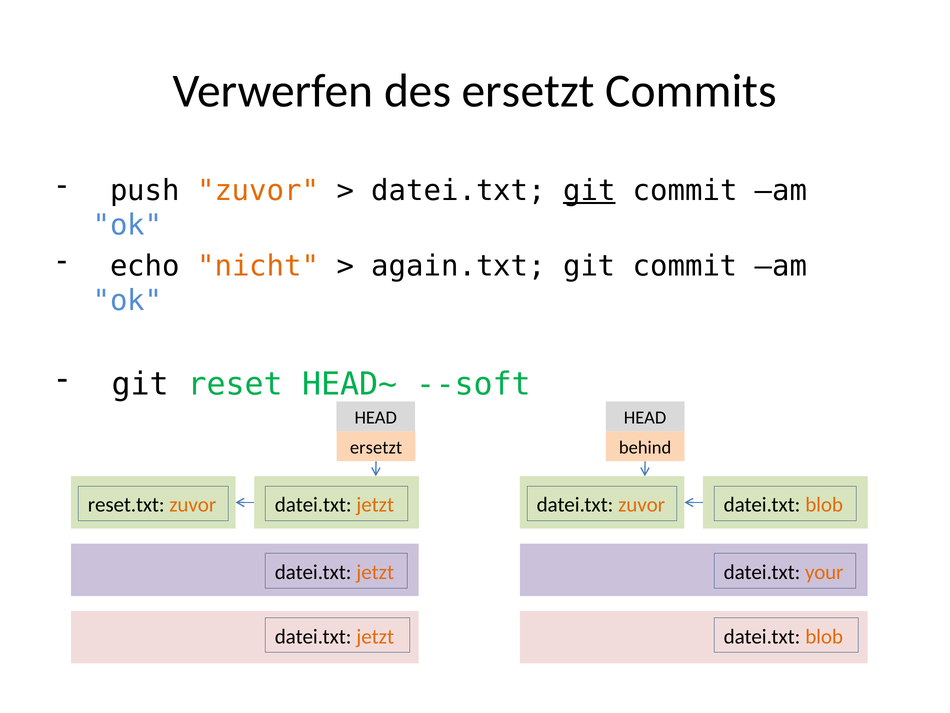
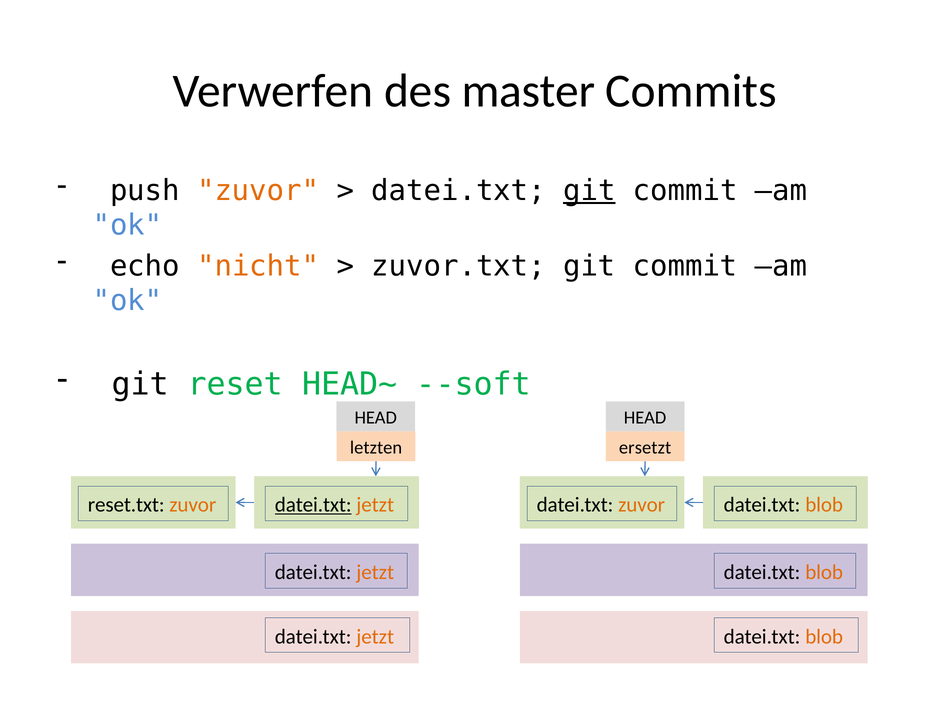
des ersetzt: ersetzt -> master (528, 91)
again.txt: again.txt -> zuvor.txt (459, 266)
ersetzt: ersetzt -> letzten (376, 447)
behind: behind -> ersetzt (645, 447)
datei.txt underline: none -> present (313, 504)
your: your -> blob (824, 572)
